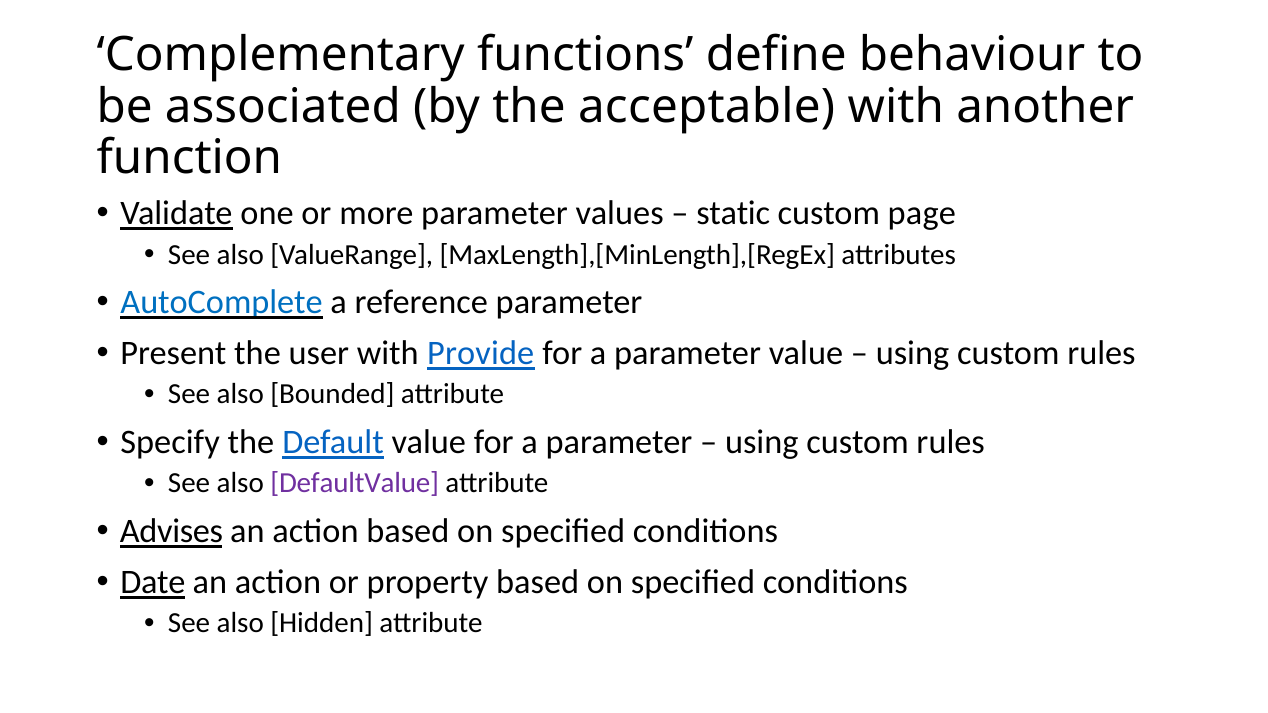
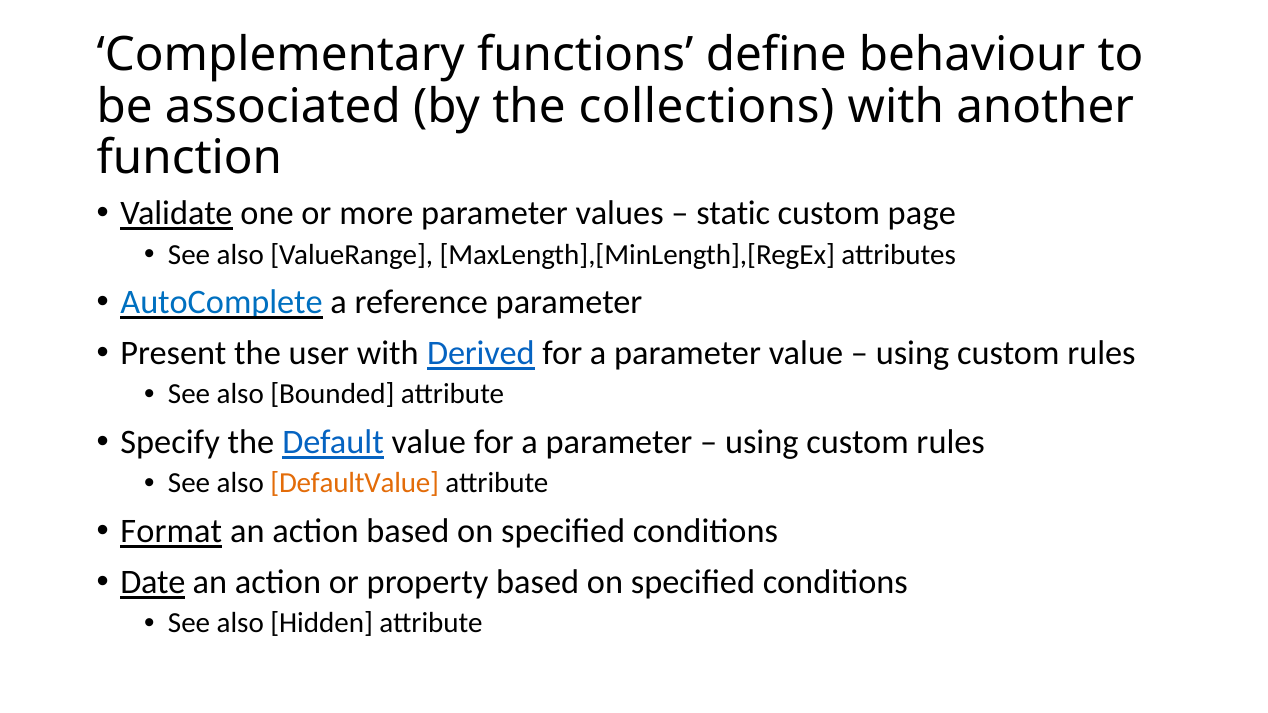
acceptable: acceptable -> collections (706, 107)
Provide: Provide -> Derived (481, 354)
DefaultValue colour: purple -> orange (355, 484)
Advises: Advises -> Format (171, 532)
